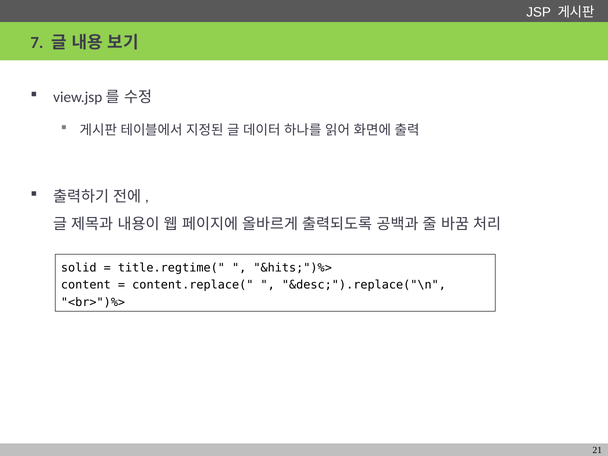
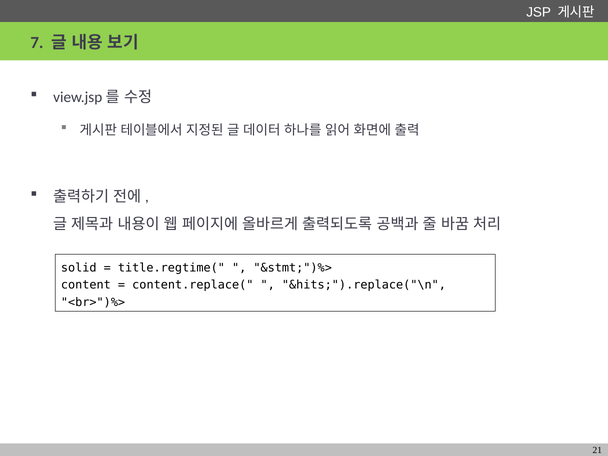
&hits;")%>: &hits;")%> -> &stmt;")%> (293, 268)
&desc;").replace("\n: &desc;").replace("\n -> &hits;").replace("\n (364, 285)
